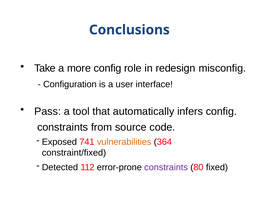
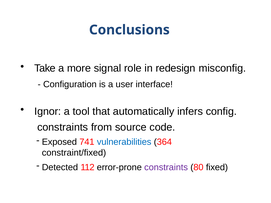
more config: config -> signal (108, 68)
Pass: Pass -> Ignor (48, 111)
vulnerabilities colour: orange -> blue (124, 142)
